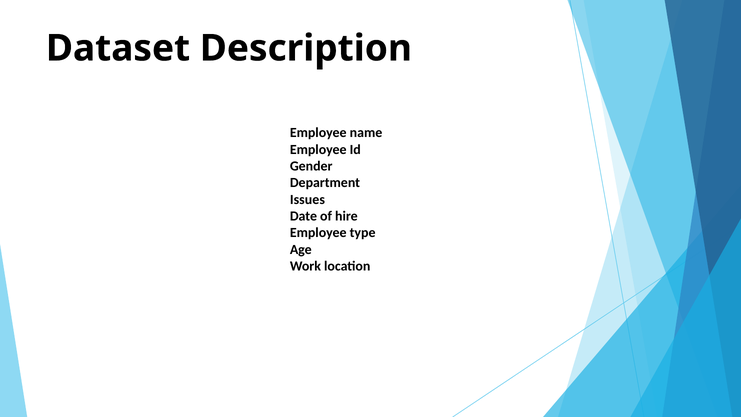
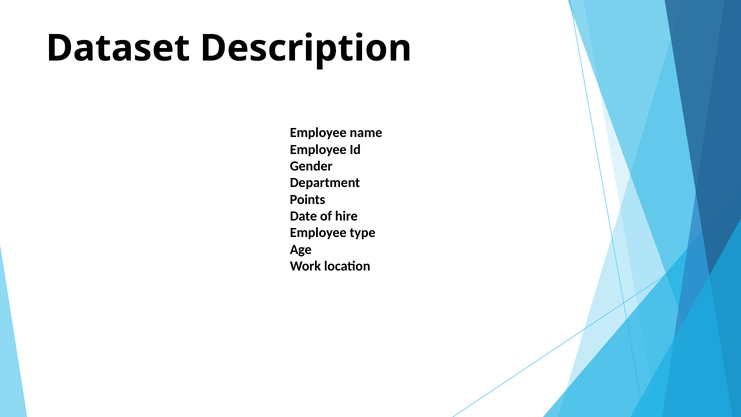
Issues: Issues -> Points (308, 199)
